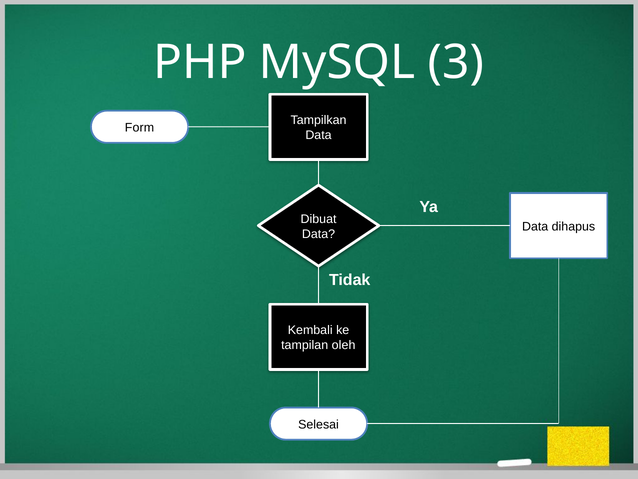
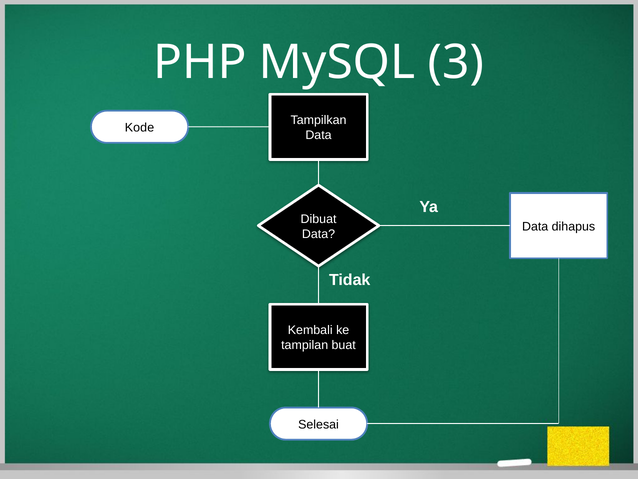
Form: Form -> Kode (139, 127)
oleh: oleh -> buat (344, 345)
